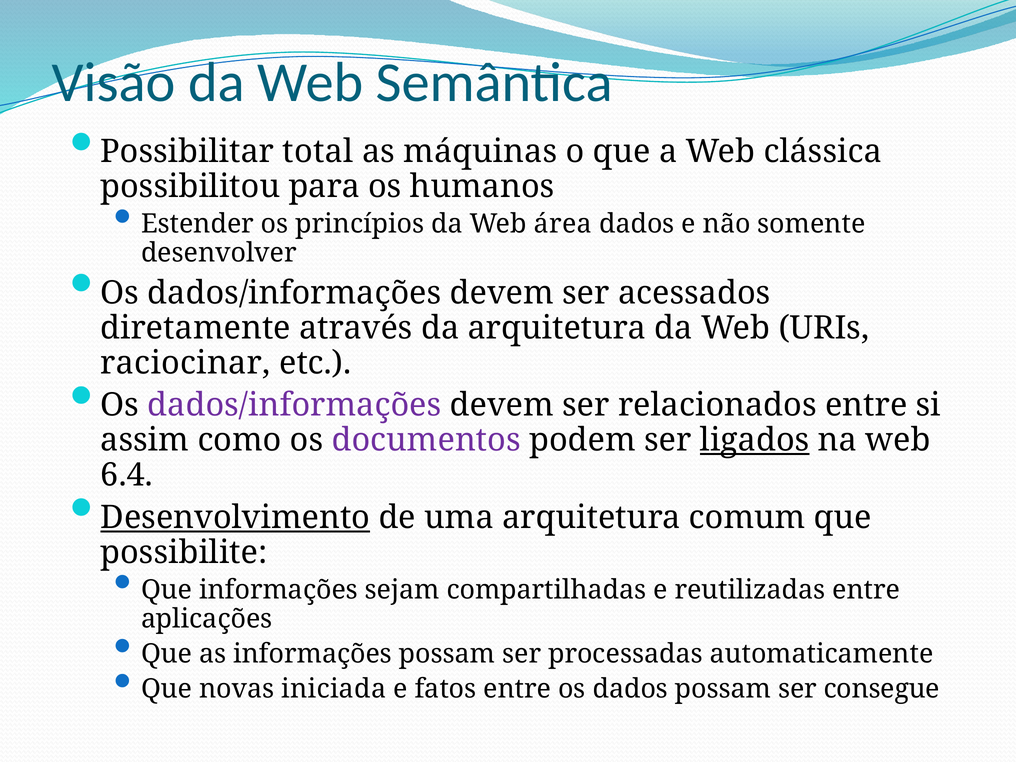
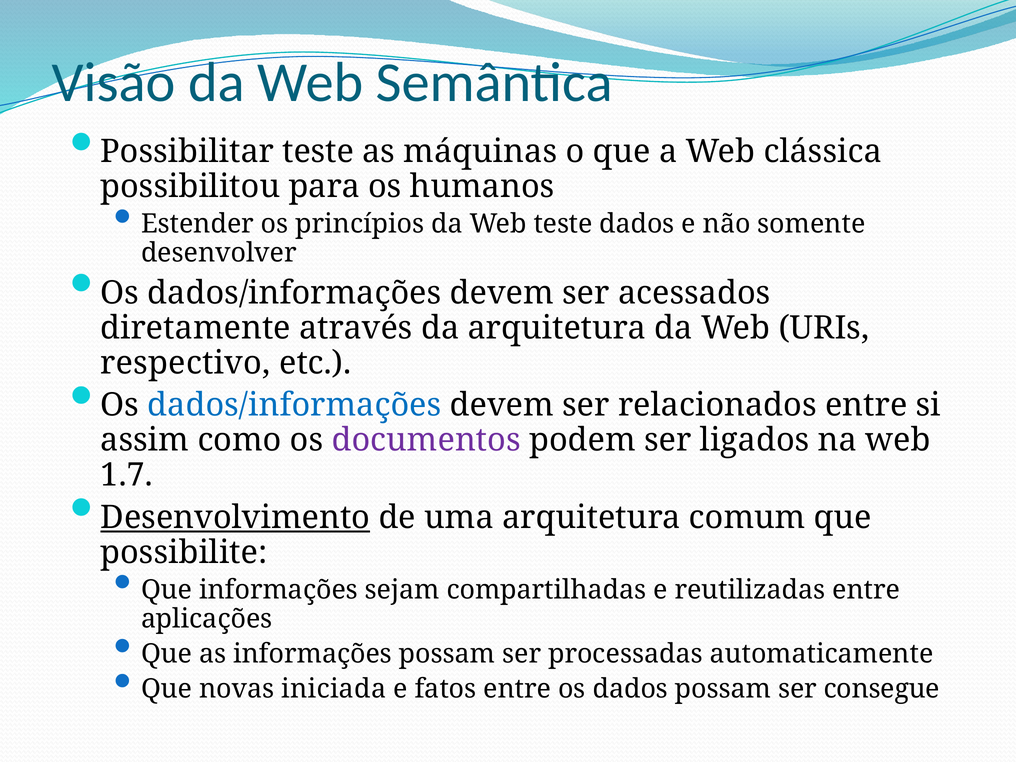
Possibilitar total: total -> teste (318, 152)
Web área: área -> teste (563, 224)
raciocinar: raciocinar -> respectivo (185, 363)
dados/informações colour: purple -> blue (294, 405)
ligados underline: present -> none (755, 440)
6.4: 6.4 -> 1.7 (127, 475)
